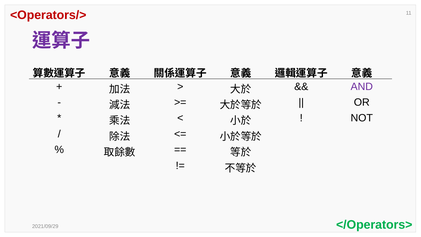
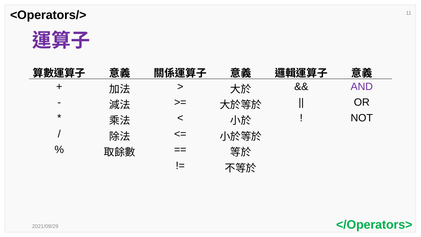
<Operators/> colour: red -> black (48, 15)
